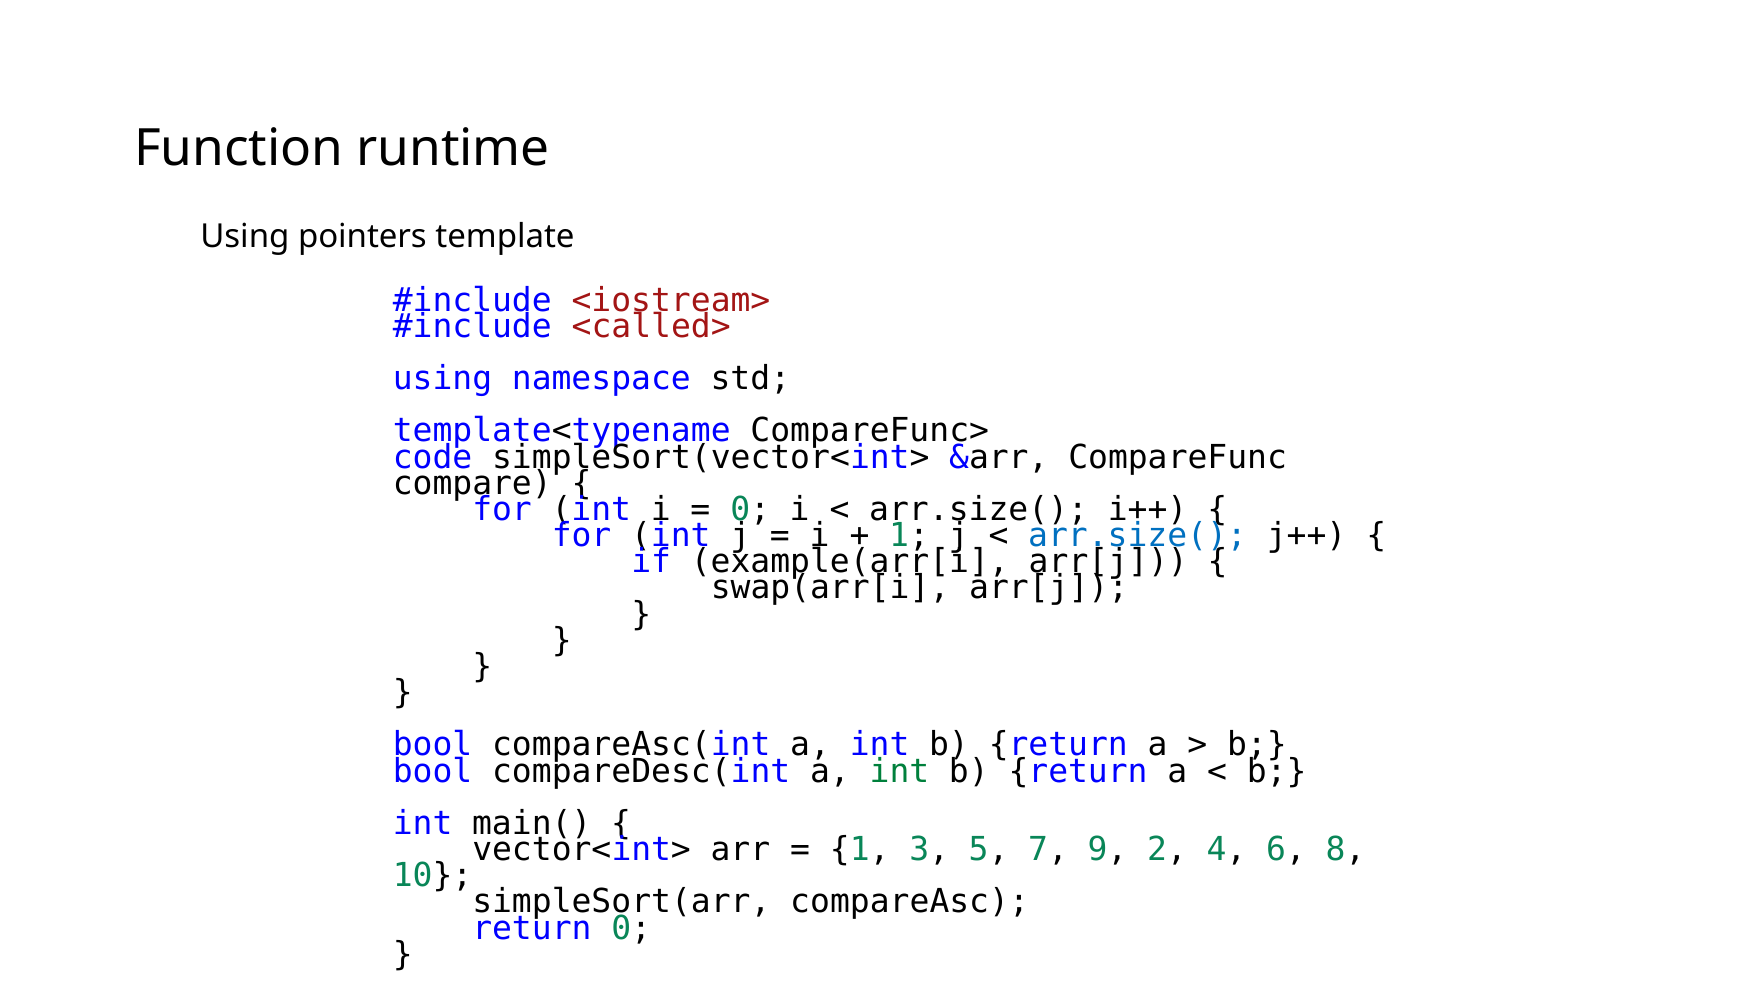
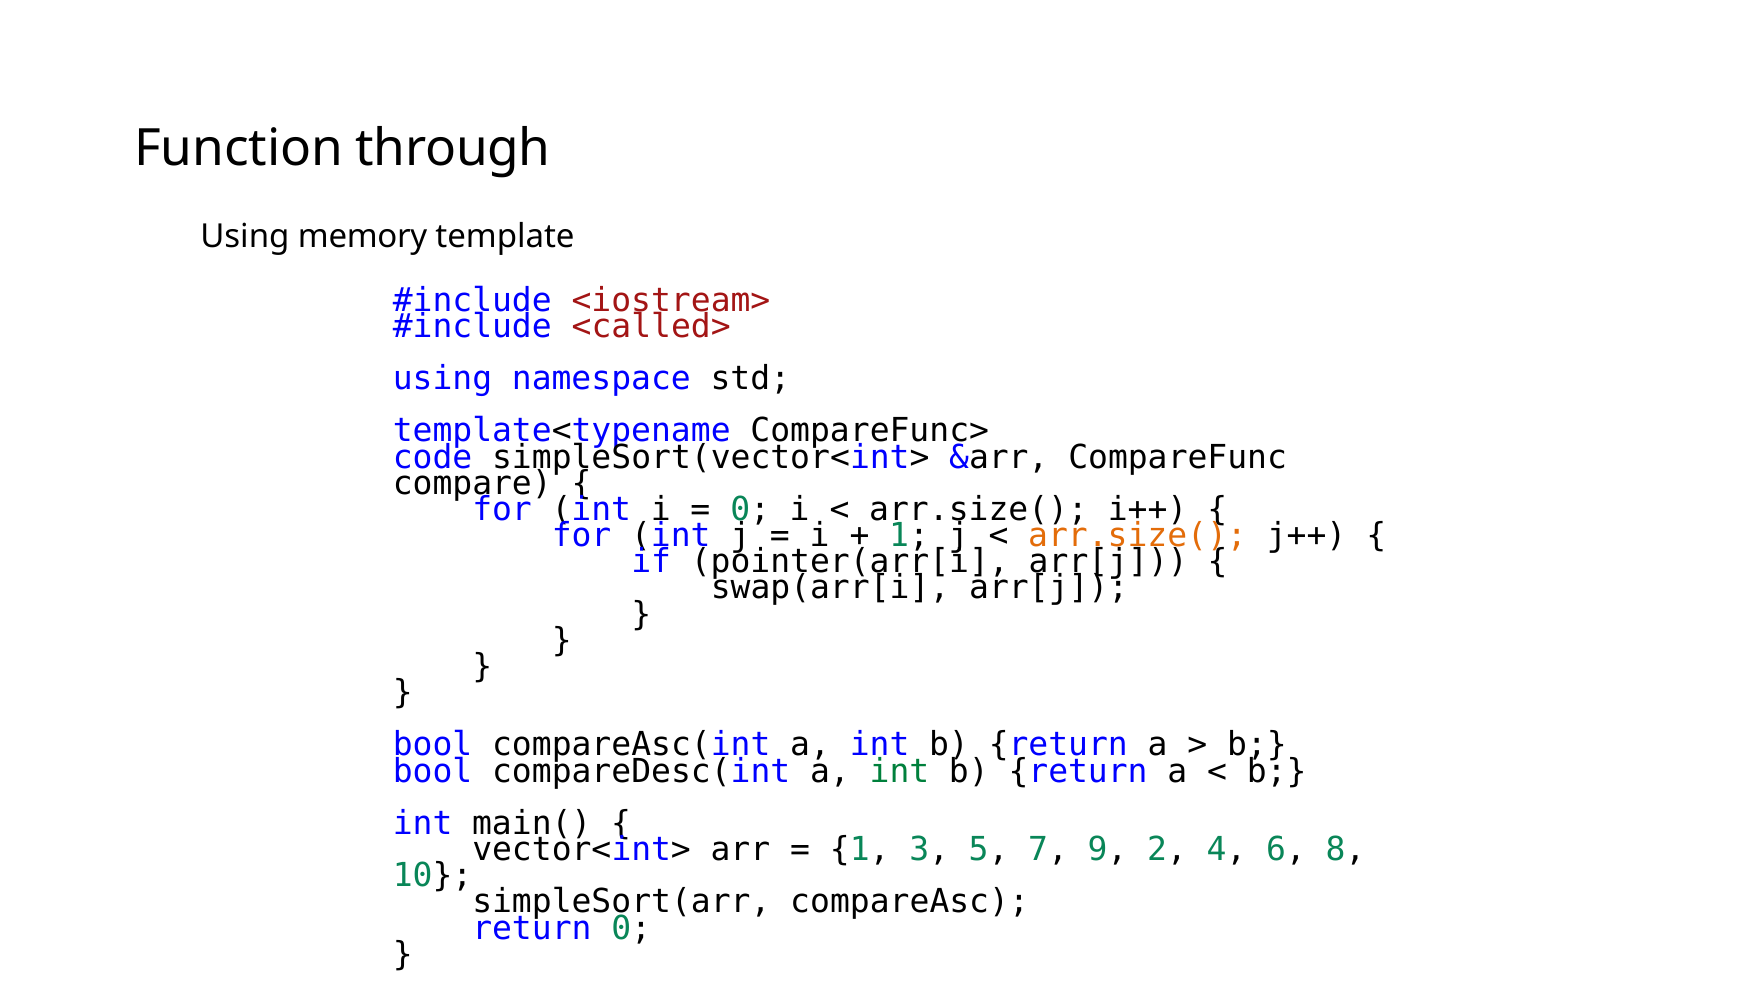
runtime: runtime -> through (453, 148)
pointers: pointers -> memory (363, 237)
arr.size( colour: blue -> orange (1138, 536)
example(arr[i: example(arr[i -> pointer(arr[i (850, 562)
